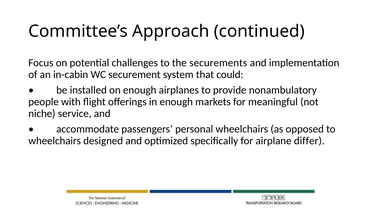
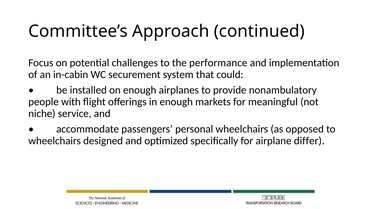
securements: securements -> performance (218, 63)
